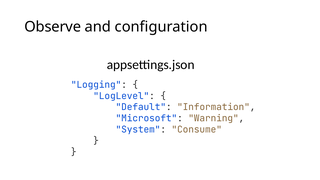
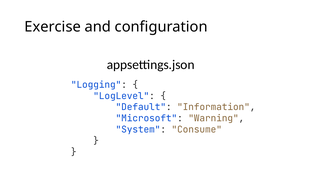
Observe: Observe -> Exercise (53, 27)
